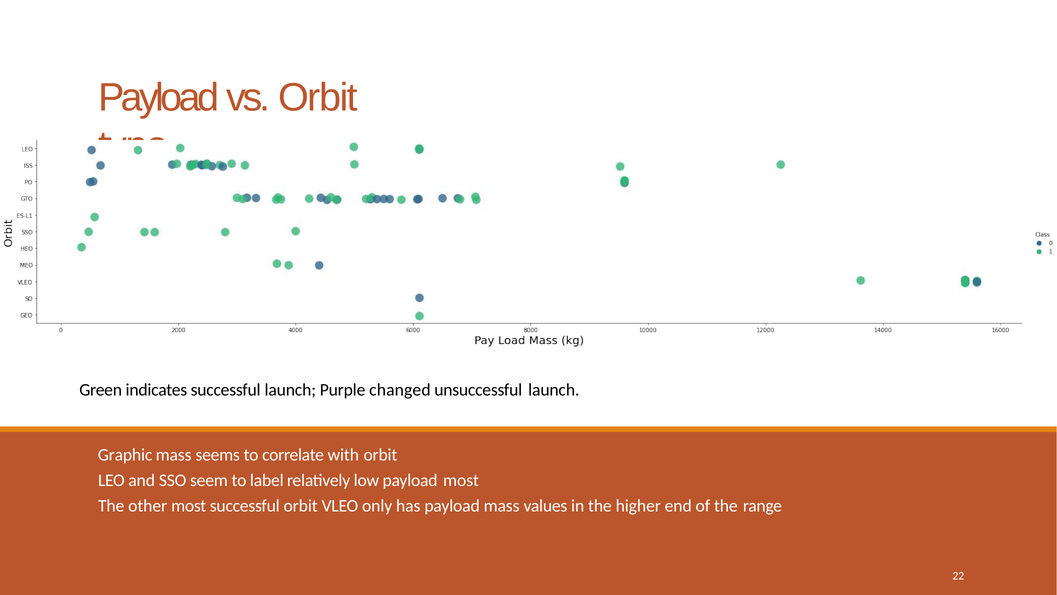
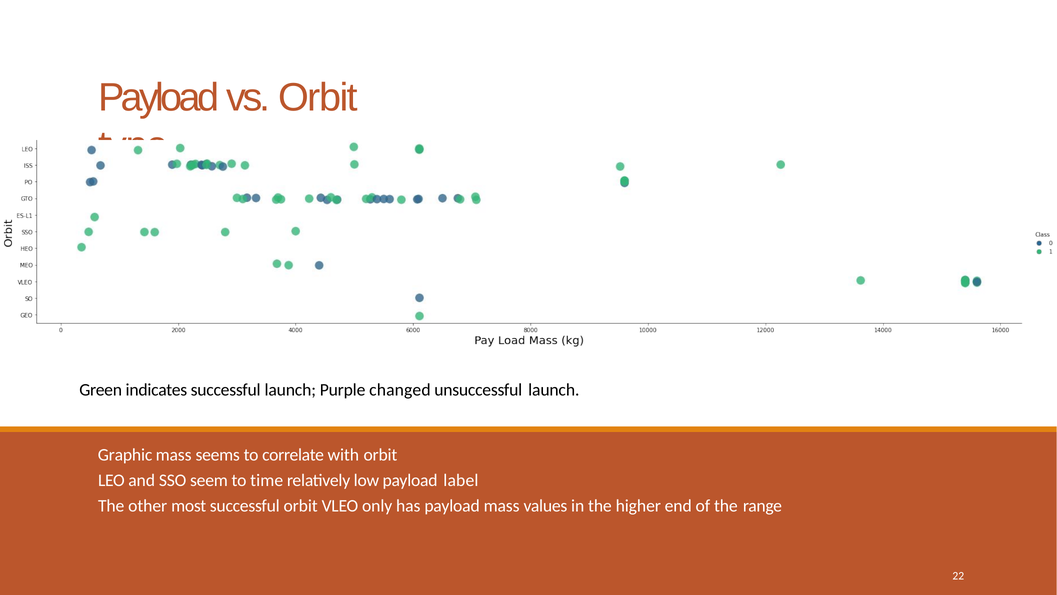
label: label -> time (267, 480)
payload most: most -> label (461, 480)
